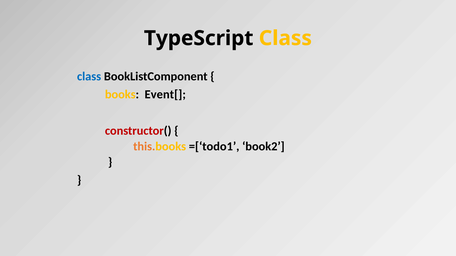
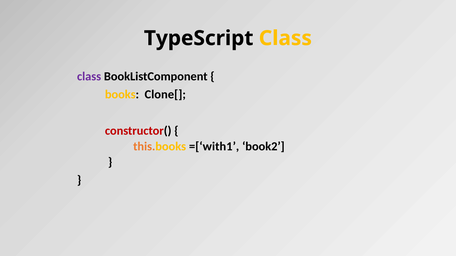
class colour: blue -> purple (89, 77)
Event[: Event[ -> Clone[ (165, 95)
=[‘todo1: =[‘todo1 -> =[‘with1 (214, 147)
